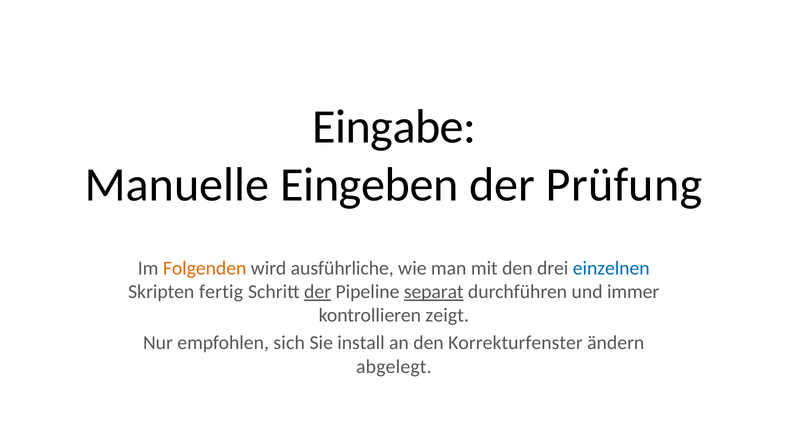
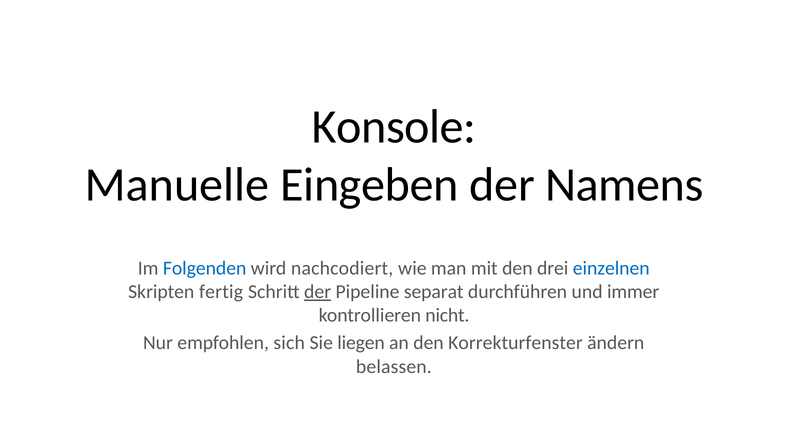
Eingabe: Eingabe -> Konsole (394, 127)
Prüfung: Prüfung -> Namens (624, 185)
Folgenden colour: orange -> blue (205, 268)
ausführliche: ausführliche -> nachcodiert (342, 268)
separat underline: present -> none (434, 292)
zeigt: zeigt -> nicht (447, 316)
install: install -> liegen (361, 343)
abgelegt: abgelegt -> belassen (394, 367)
